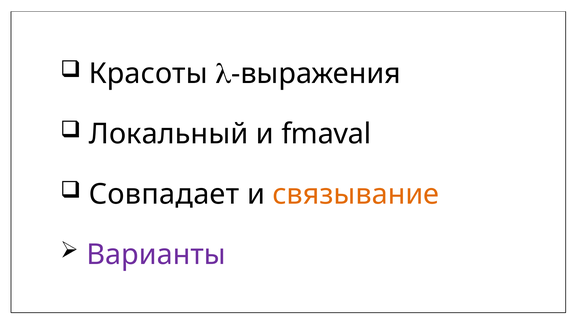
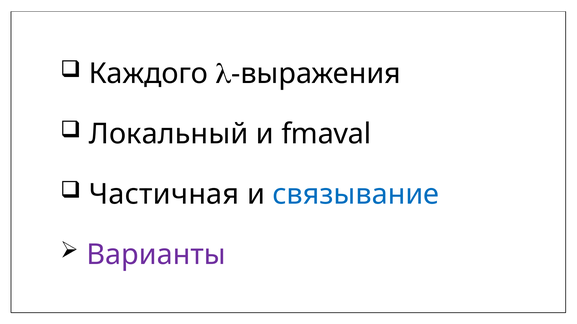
Красоты: Красоты -> Каждого (148, 74)
Совпадает: Совпадает -> Частичная (164, 195)
связывание colour: orange -> blue (356, 195)
